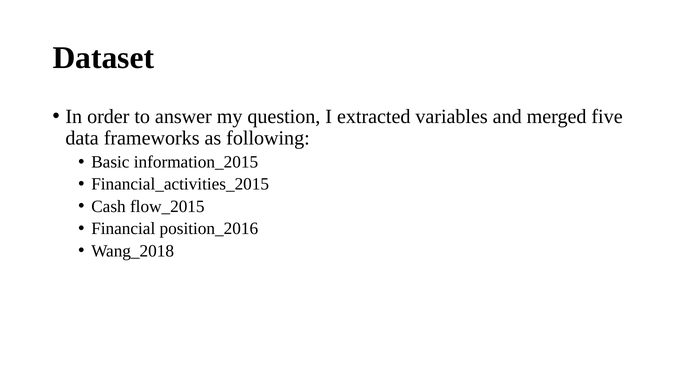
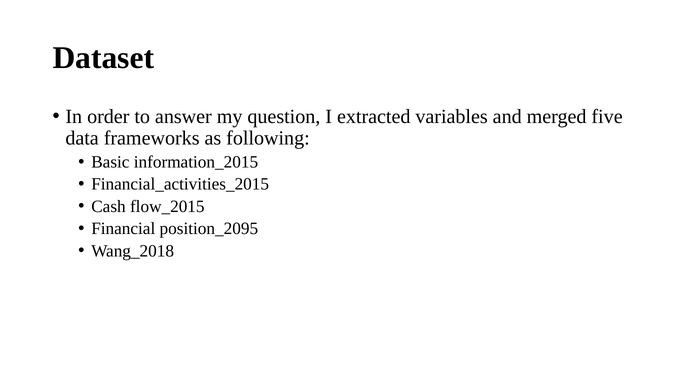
position_2016: position_2016 -> position_2095 (209, 228)
